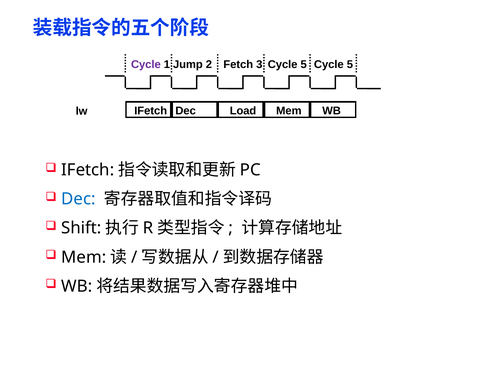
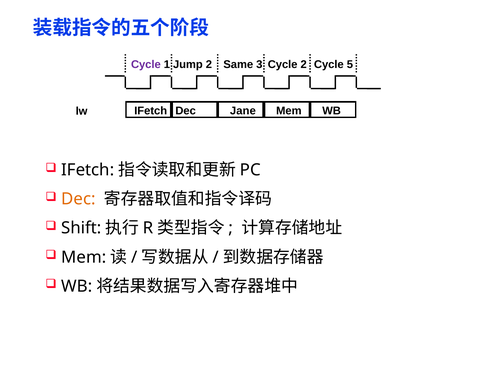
Fetch: Fetch -> Same (238, 65)
3 Cycle 5: 5 -> 2 (304, 65)
Load: Load -> Jane (243, 111)
Dec colour: blue -> orange (78, 199)
